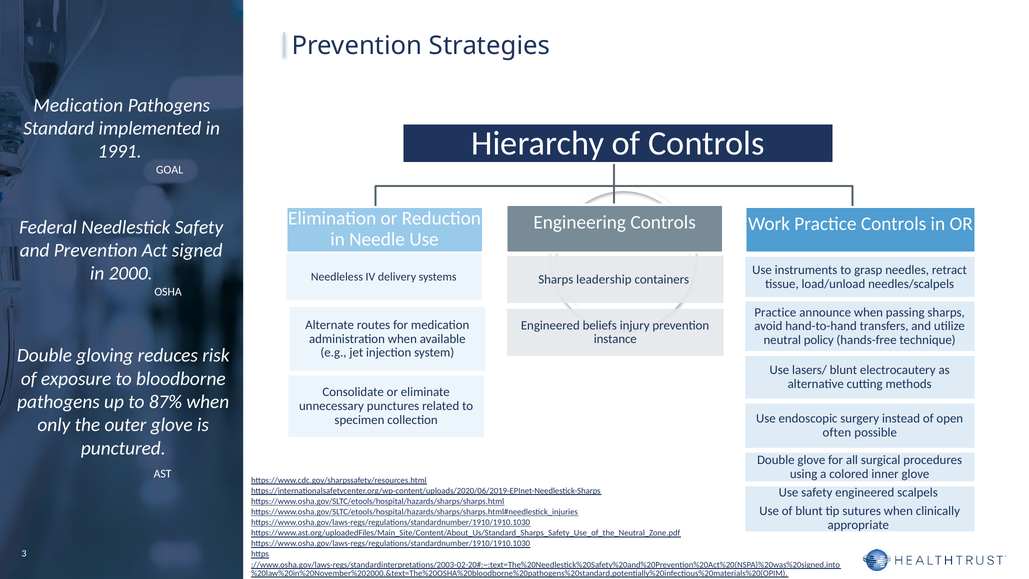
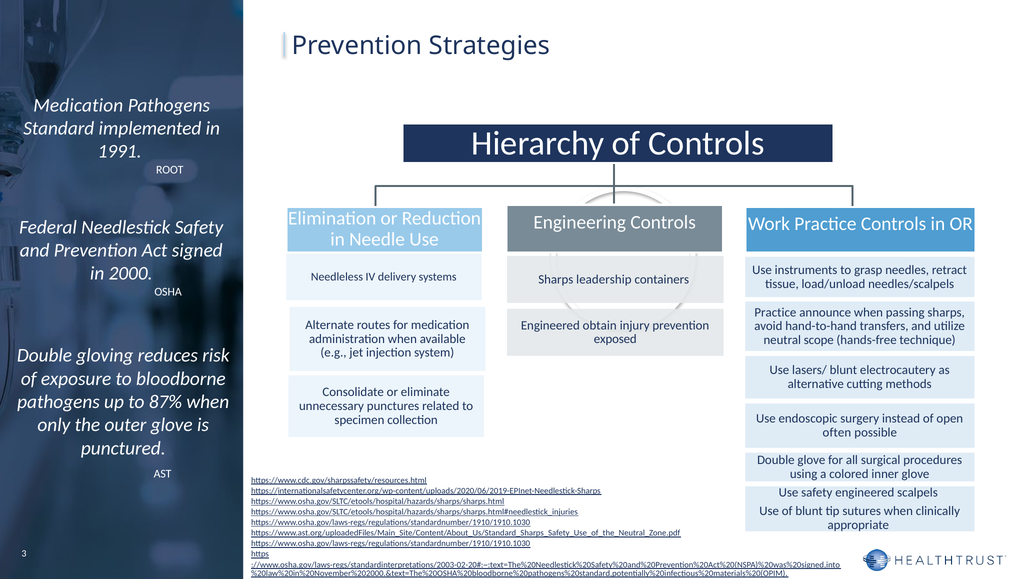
GOAL: GOAL -> ROOT (170, 170)
beliefs: beliefs -> obtain (600, 325)
instance: instance -> exposed (615, 339)
policy: policy -> scope (819, 340)
